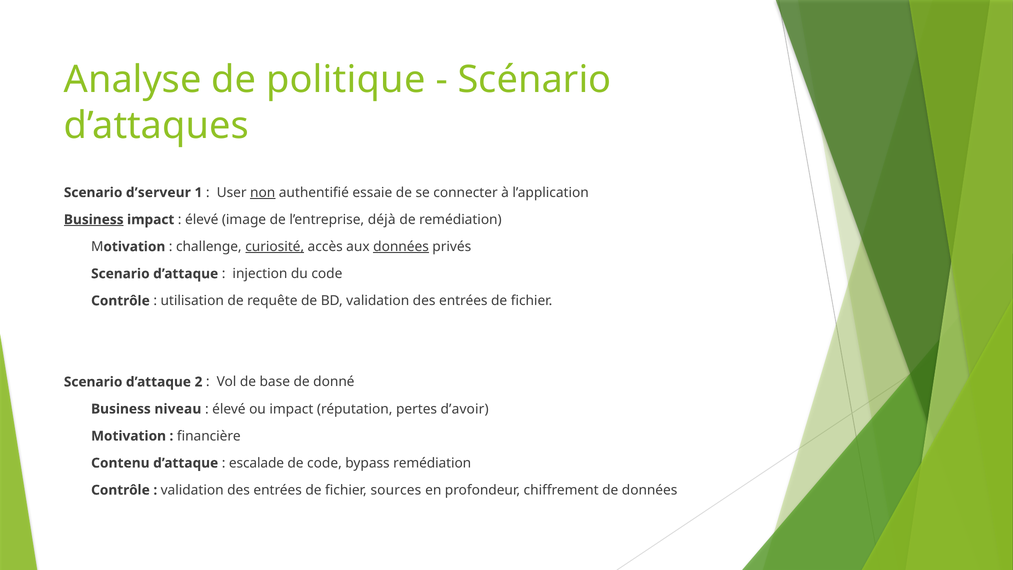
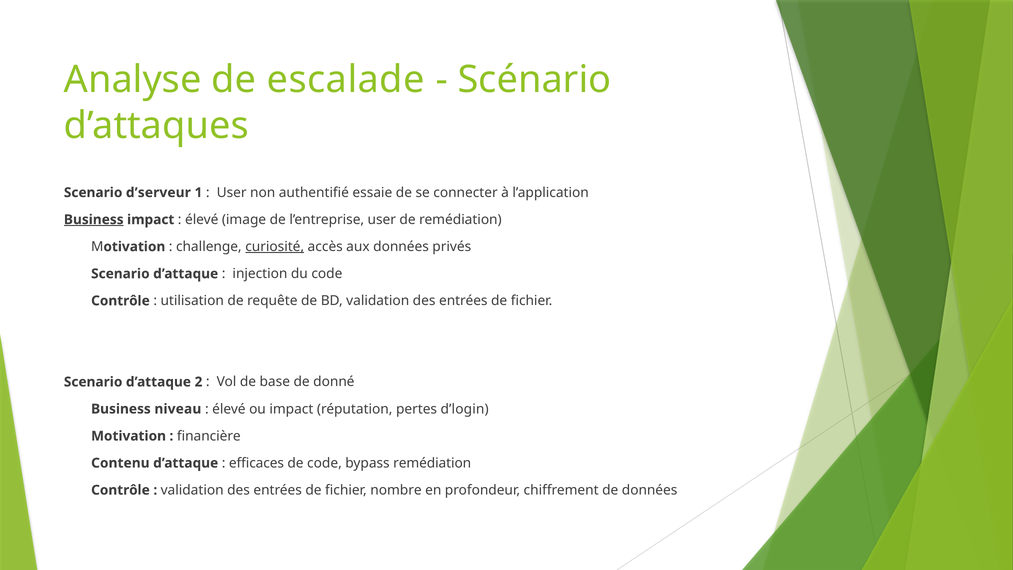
politique: politique -> escalade (346, 80)
non underline: present -> none (263, 193)
l’entreprise déjà: déjà -> user (382, 220)
données underline: present -> none (401, 247)
d’avoir: d’avoir -> d’login (465, 409)
escalade: escalade -> efficaces (256, 463)
sources: sources -> nombre (396, 490)
